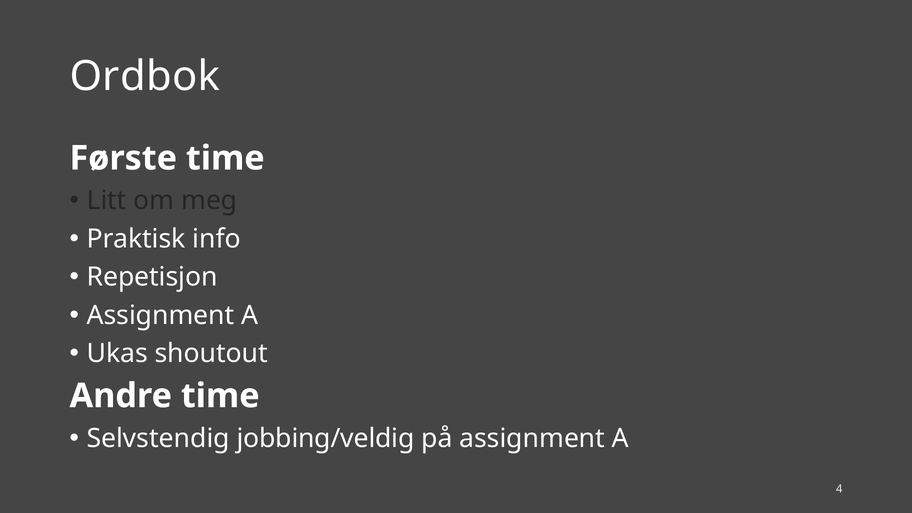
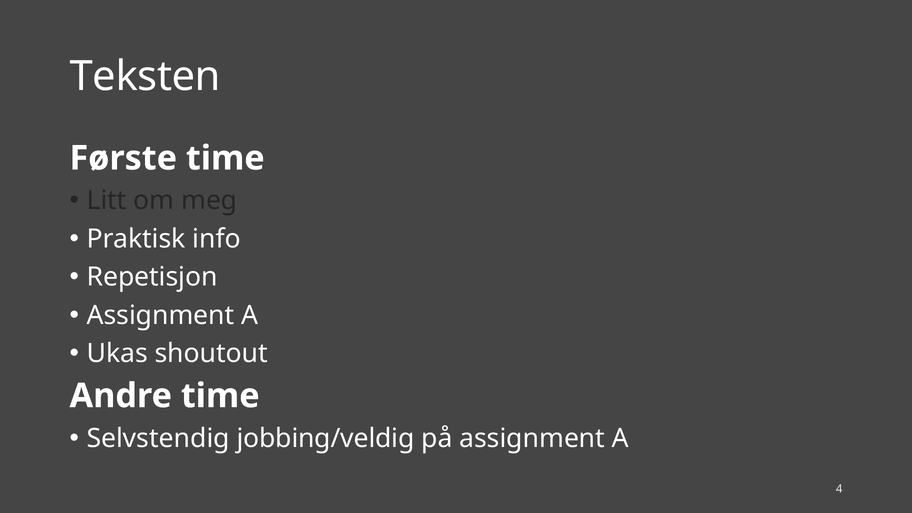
Ordbok: Ordbok -> Teksten (145, 77)
